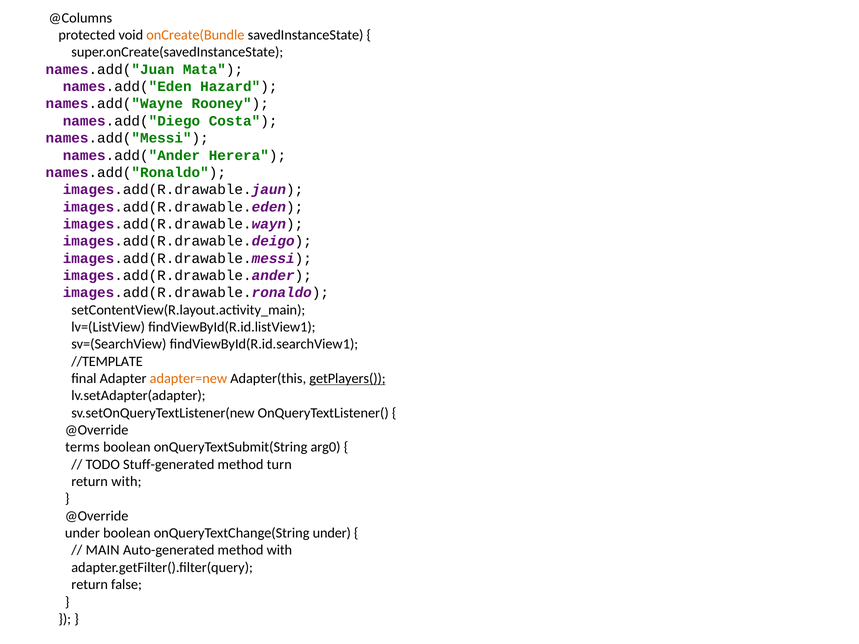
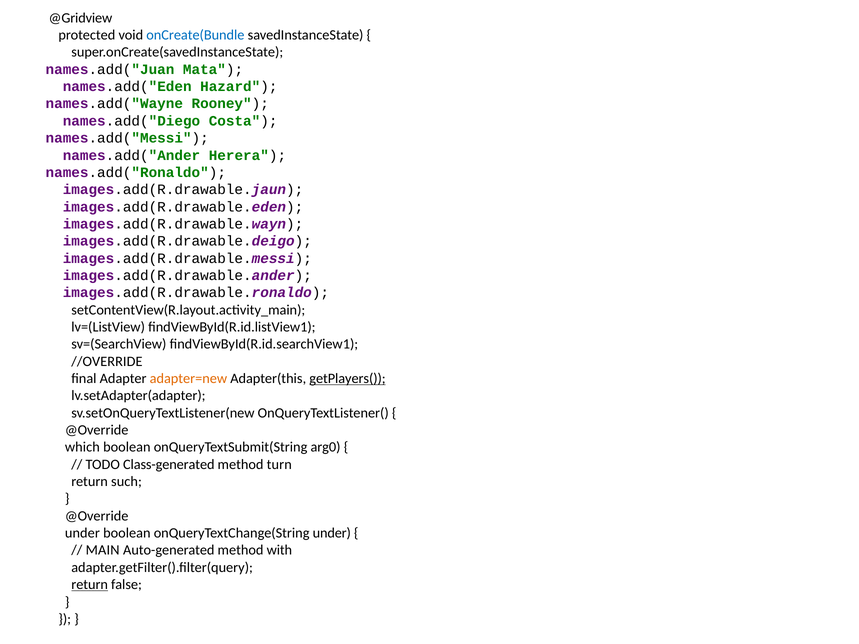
@Columns: @Columns -> @Gridview (81, 18)
onCreate(Bundle colour: orange -> blue (195, 35)
//TEMPLATE: //TEMPLATE -> //OVERRIDE (107, 362)
terms: terms -> which (82, 447)
Stuff-generated: Stuff-generated -> Class-generated (169, 465)
return with: with -> such (126, 482)
return underline: none -> present (90, 585)
